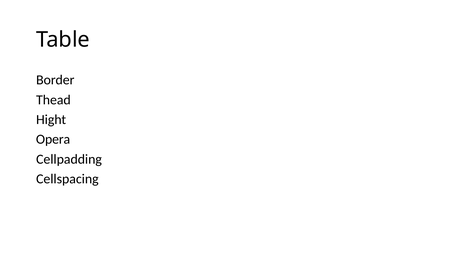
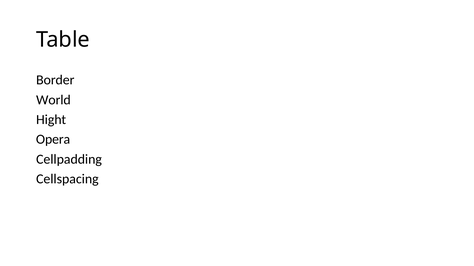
Thead: Thead -> World (53, 100)
